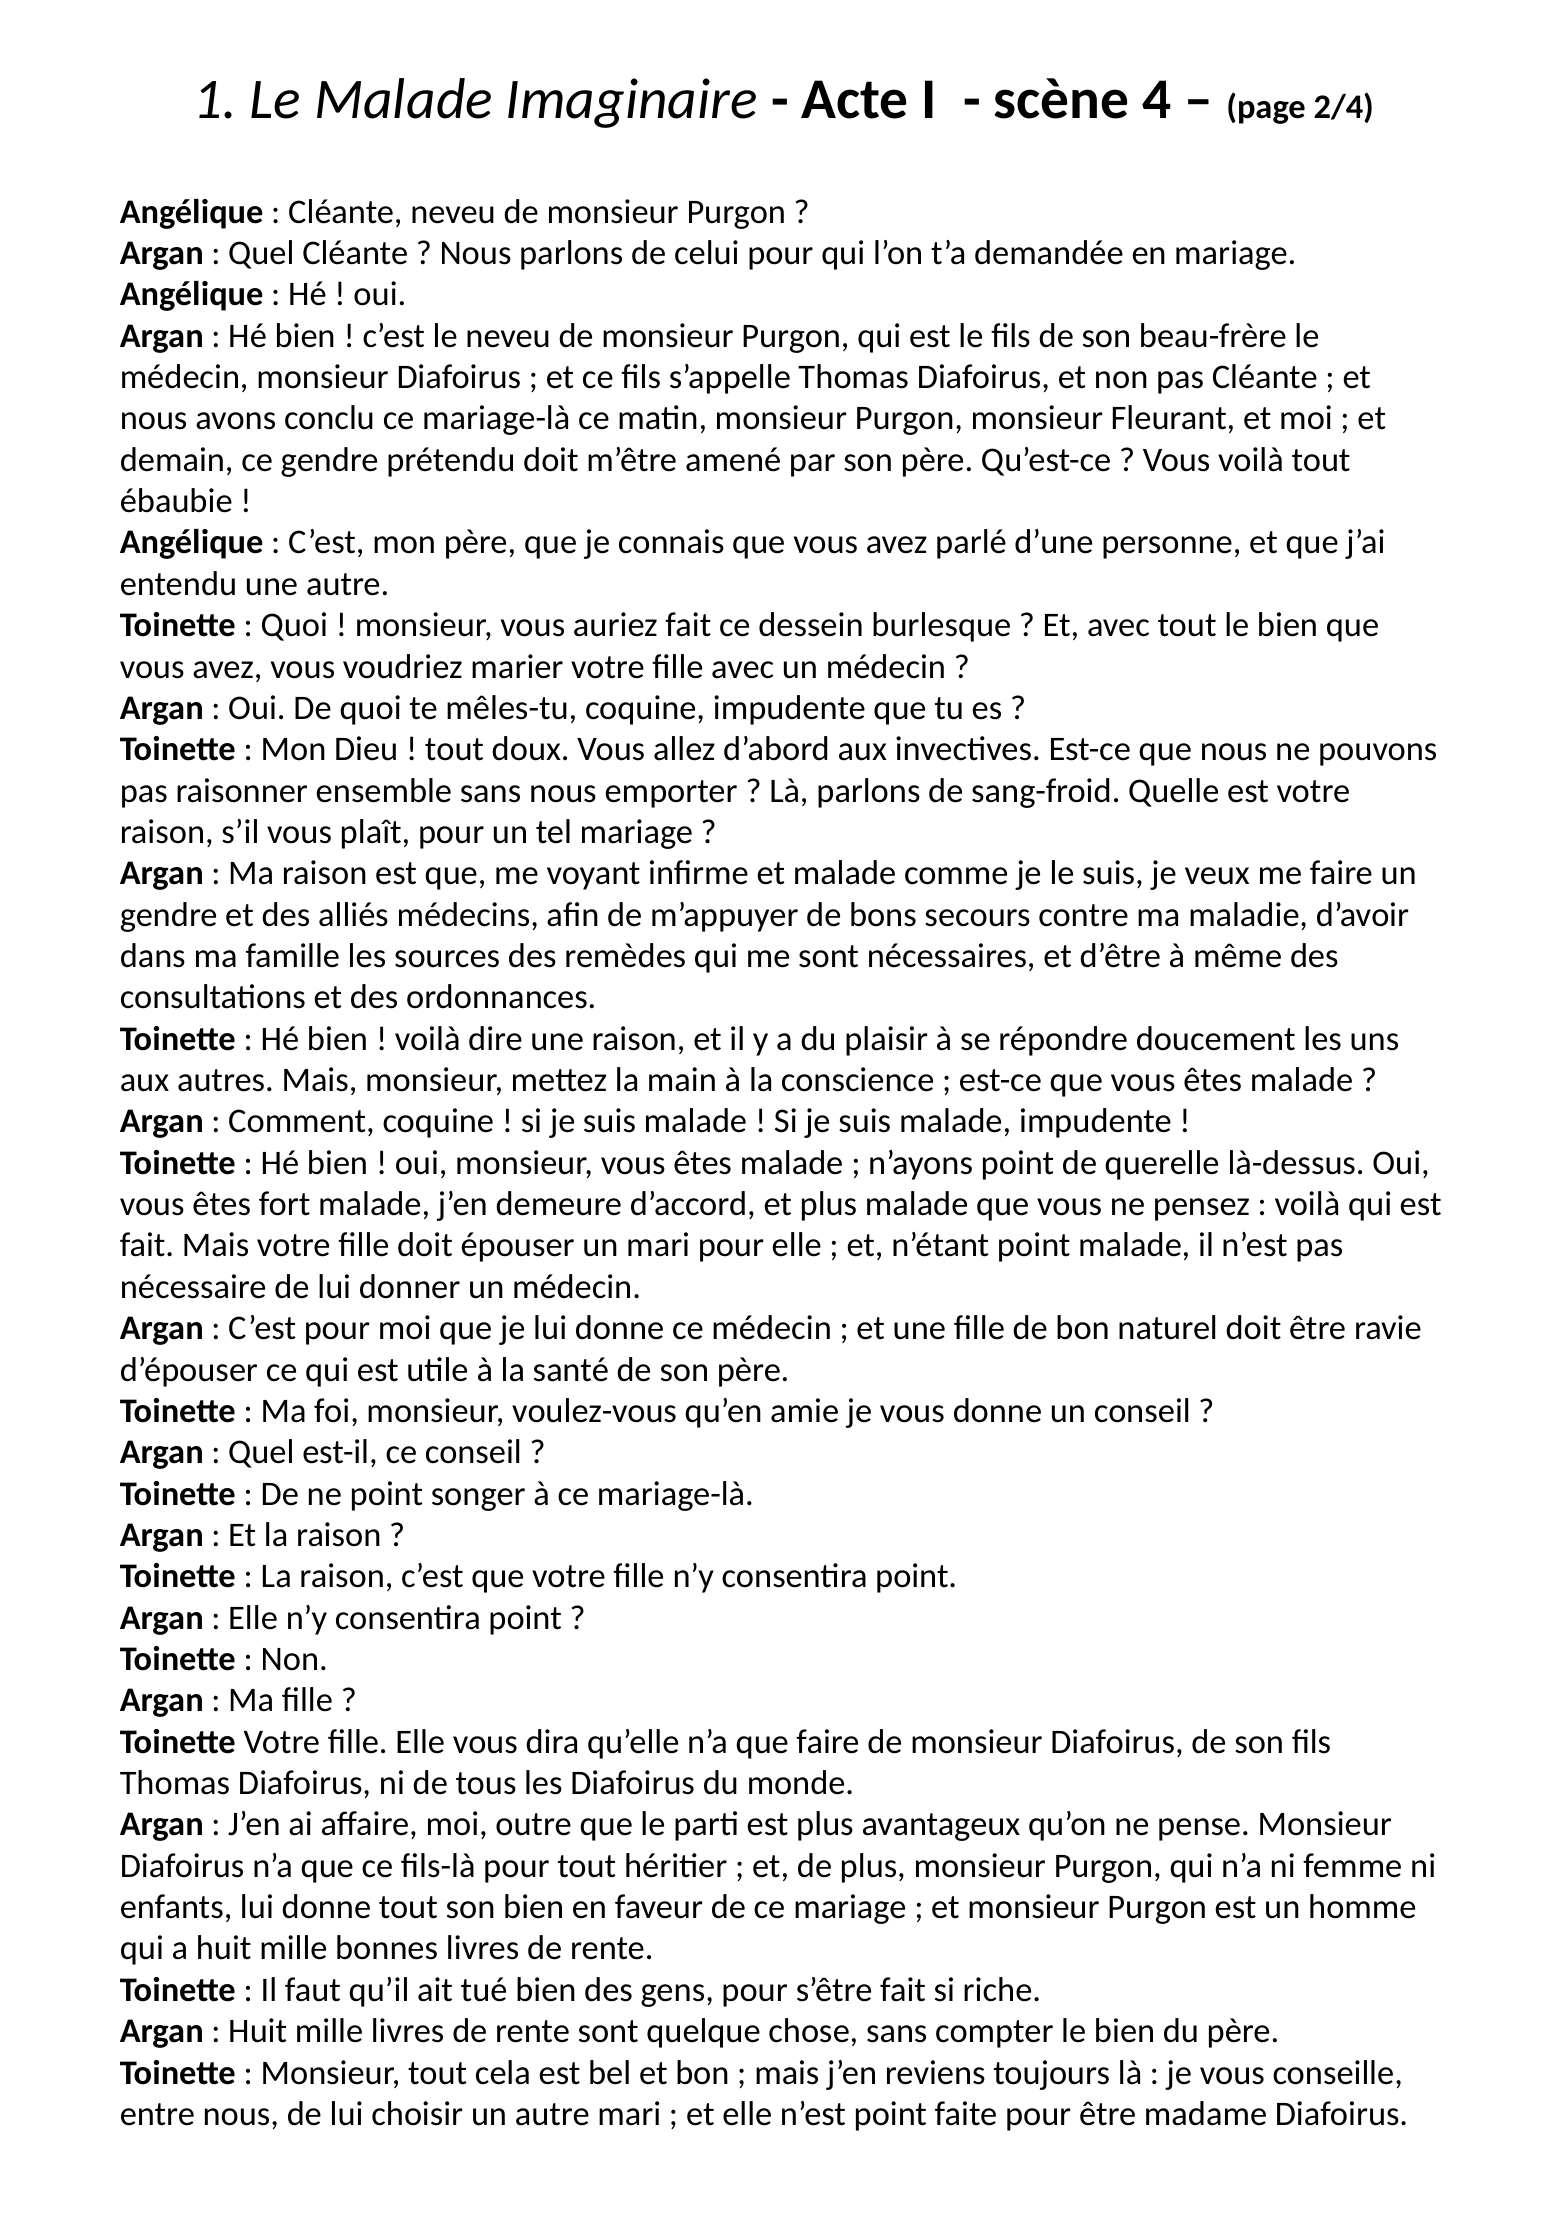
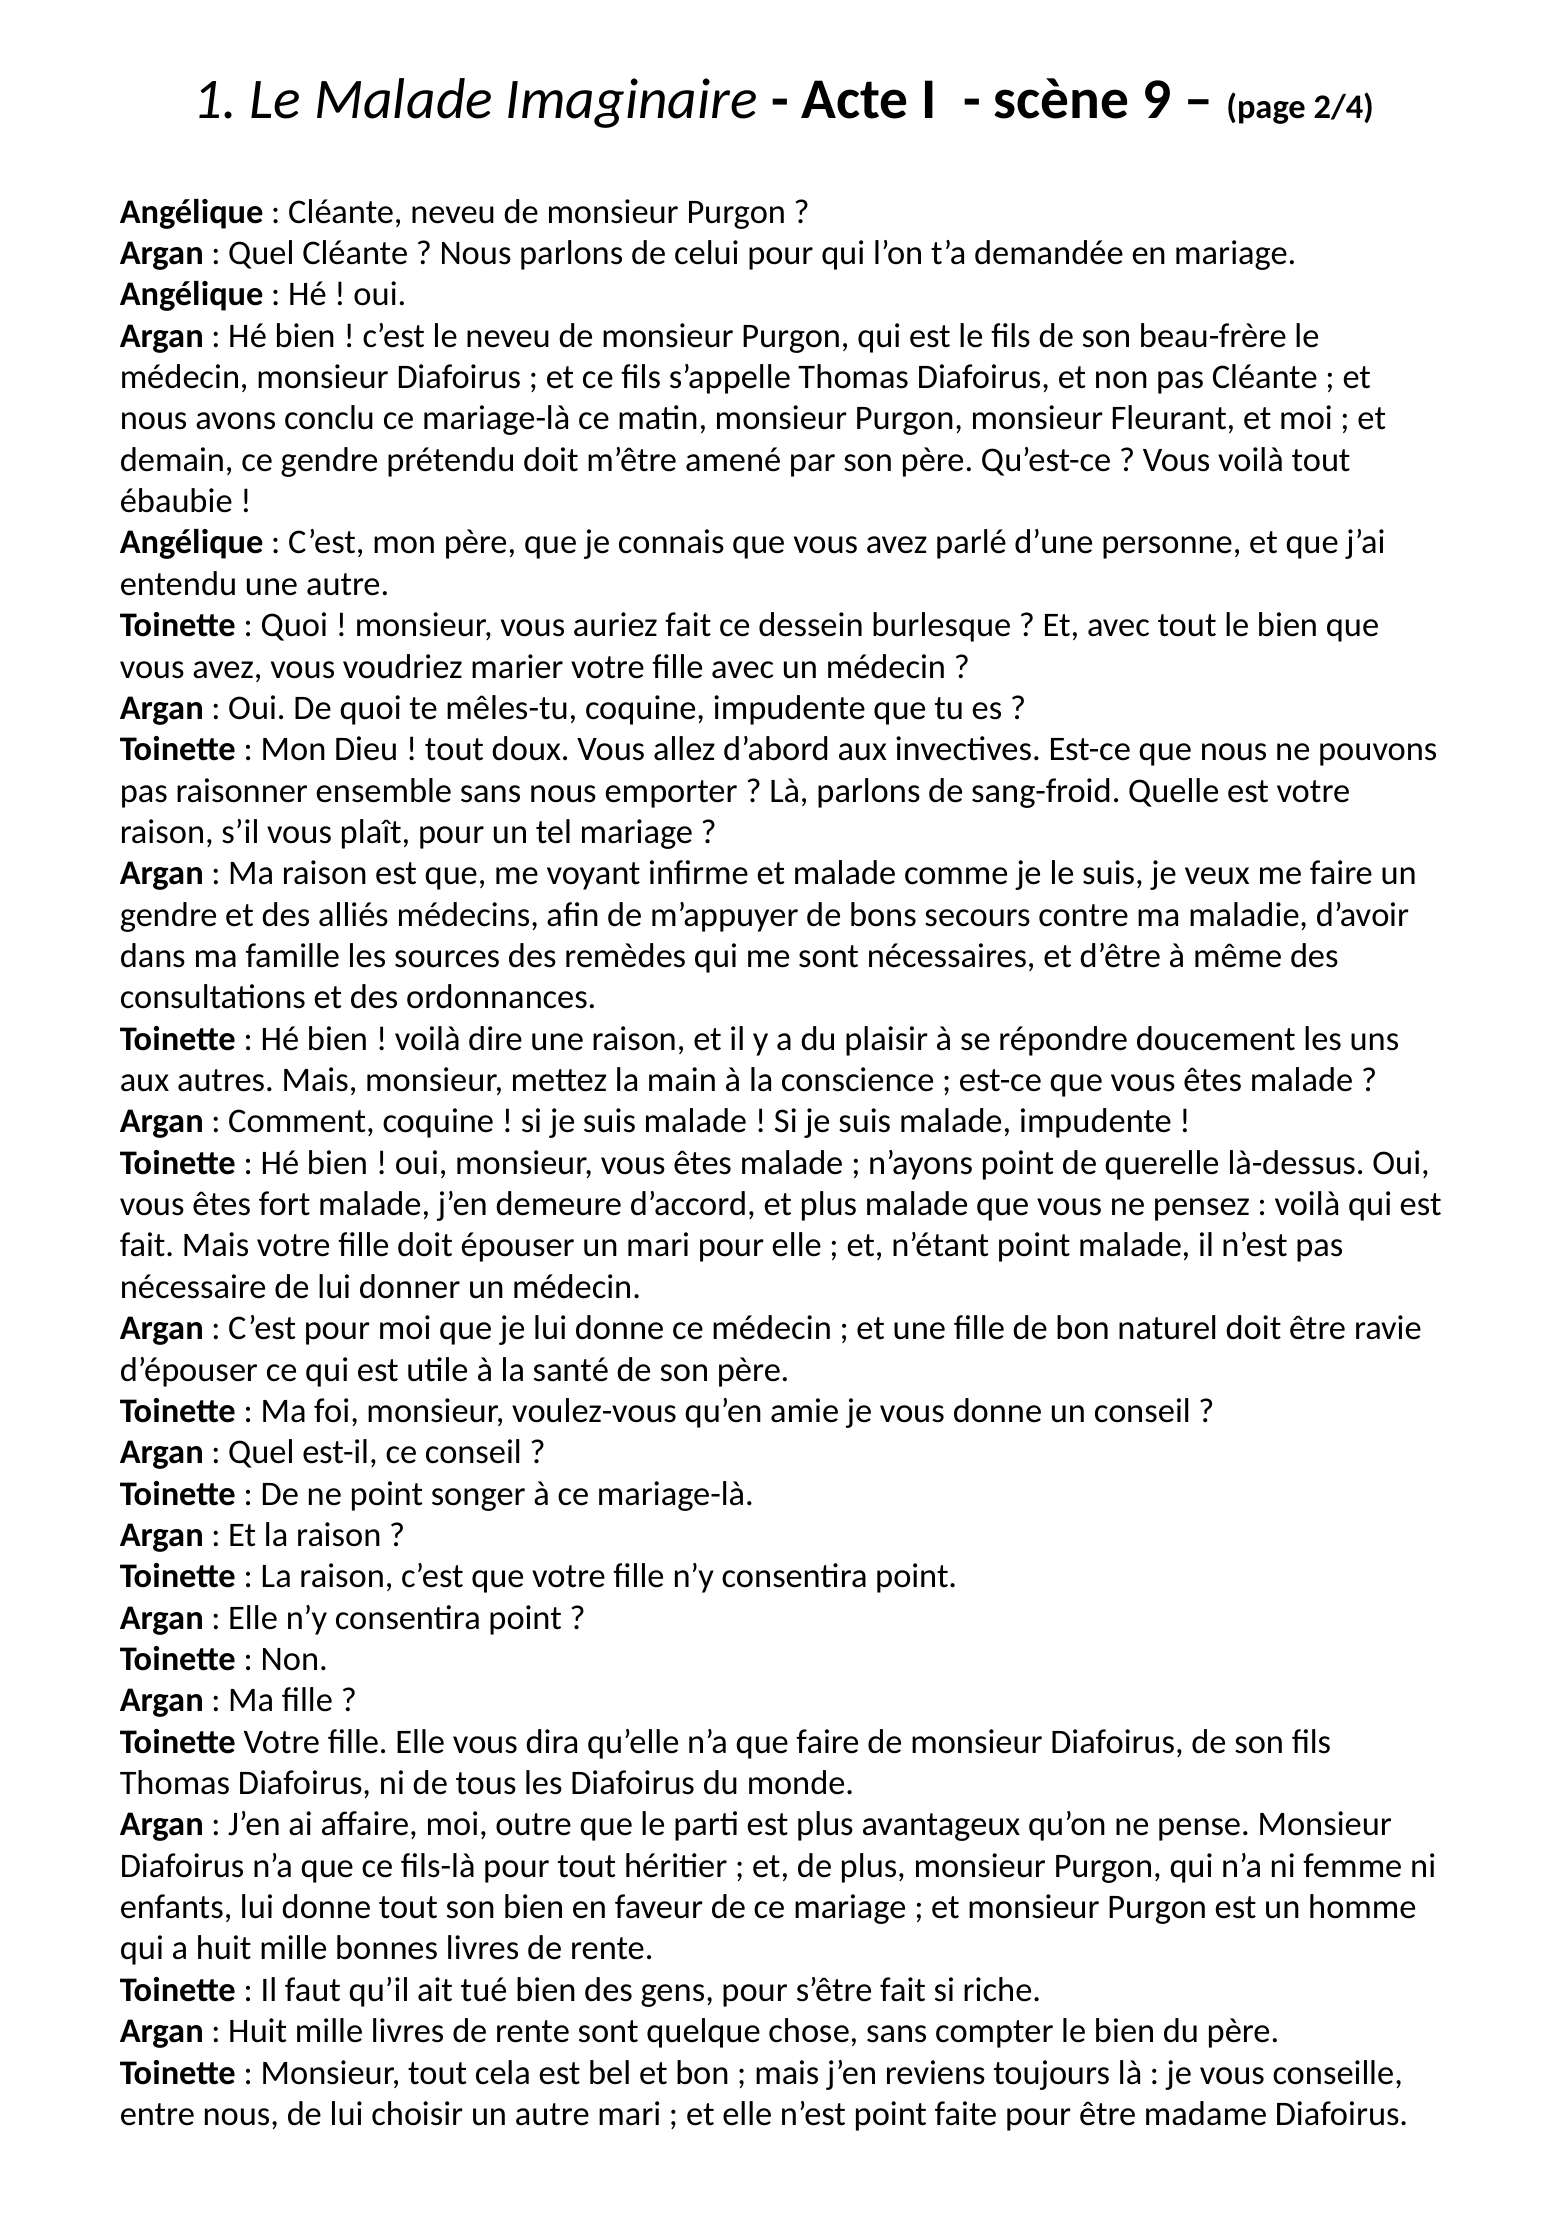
4: 4 -> 9 (1157, 100)
